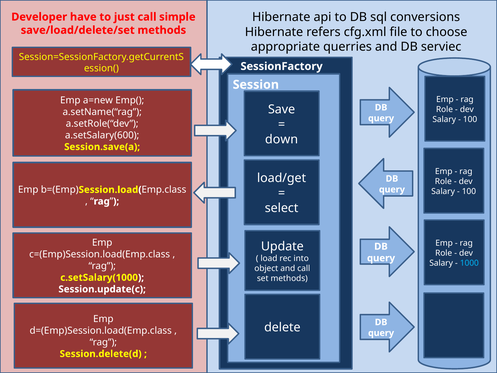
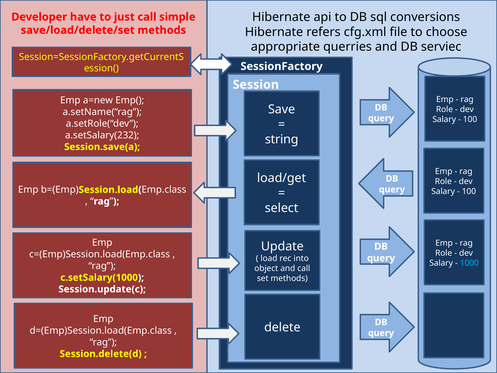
a.setSalary(600: a.setSalary(600 -> a.setSalary(232 (102, 135)
down: down -> string (282, 139)
